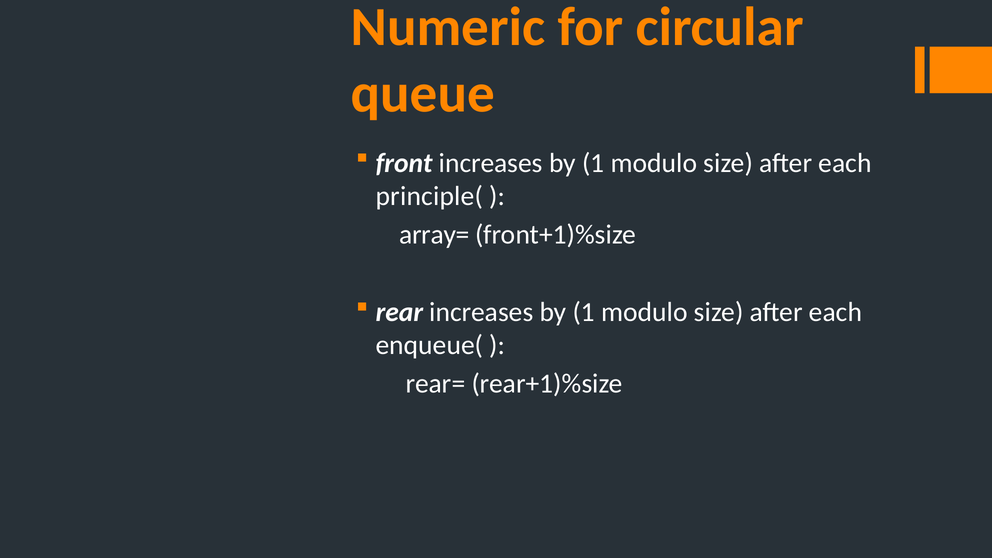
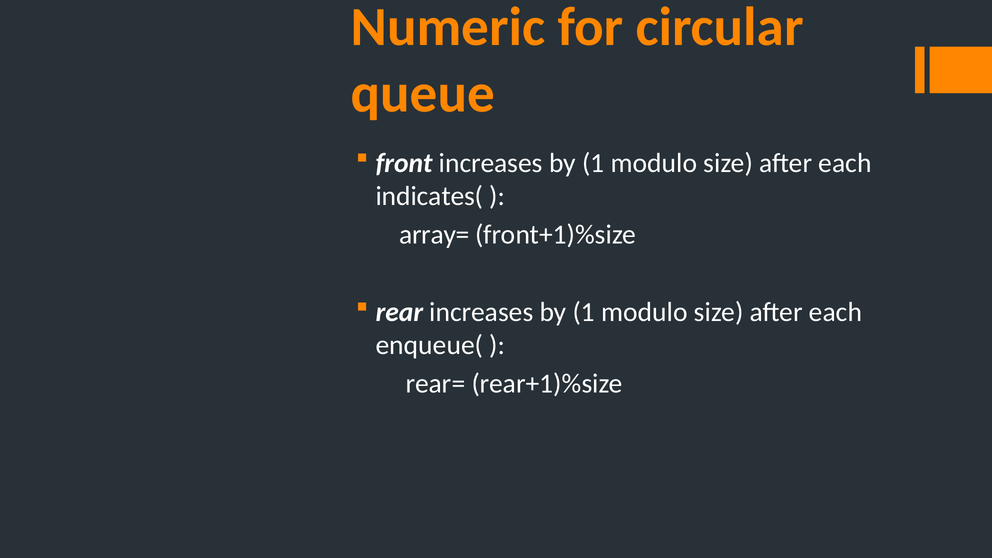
principle(: principle( -> indicates( (430, 196)
